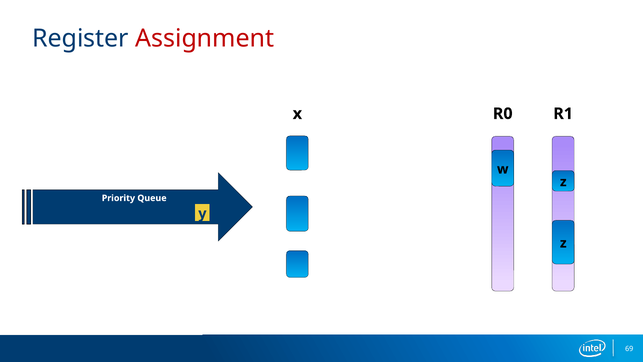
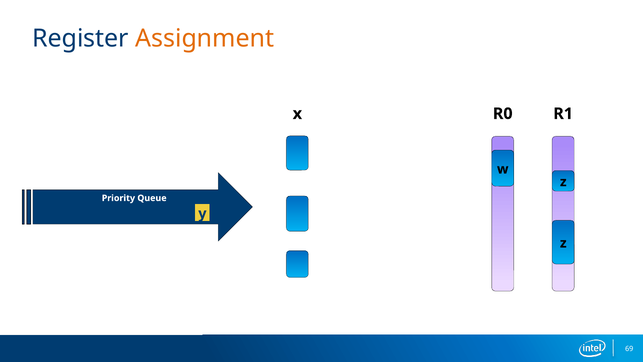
Assignment colour: red -> orange (205, 38)
